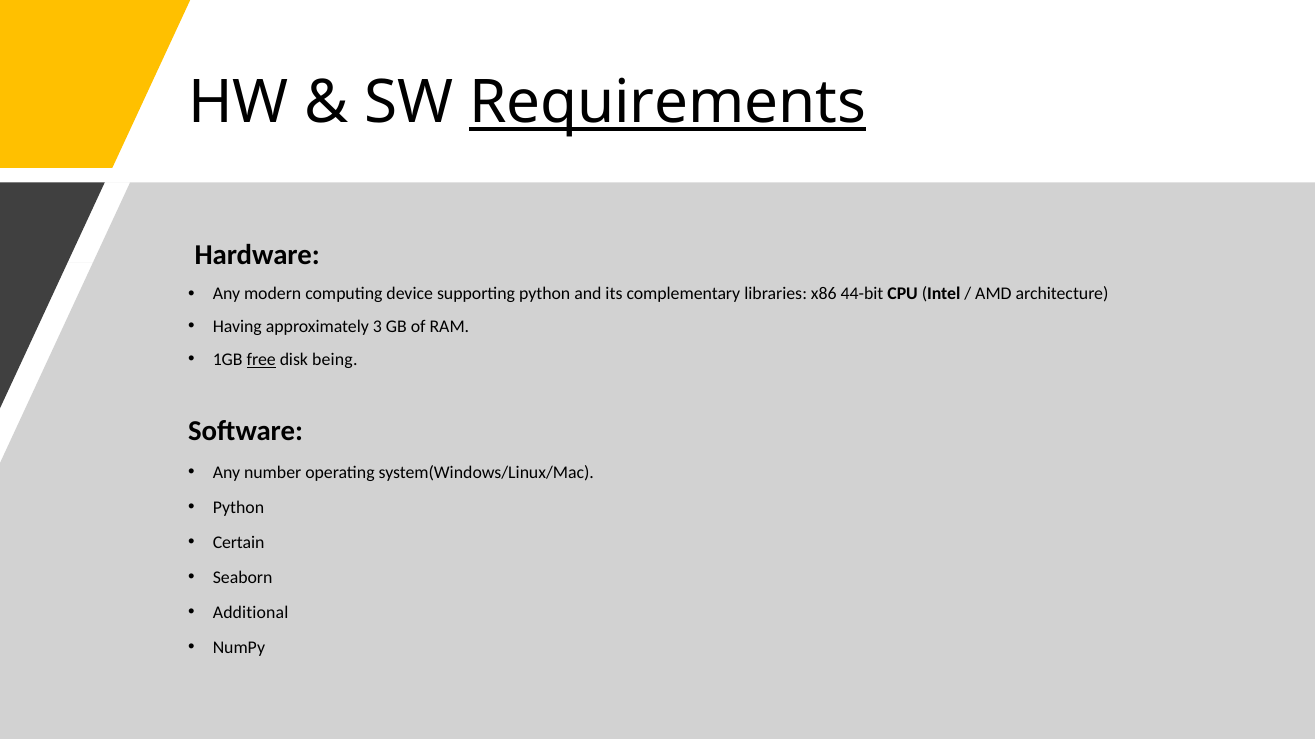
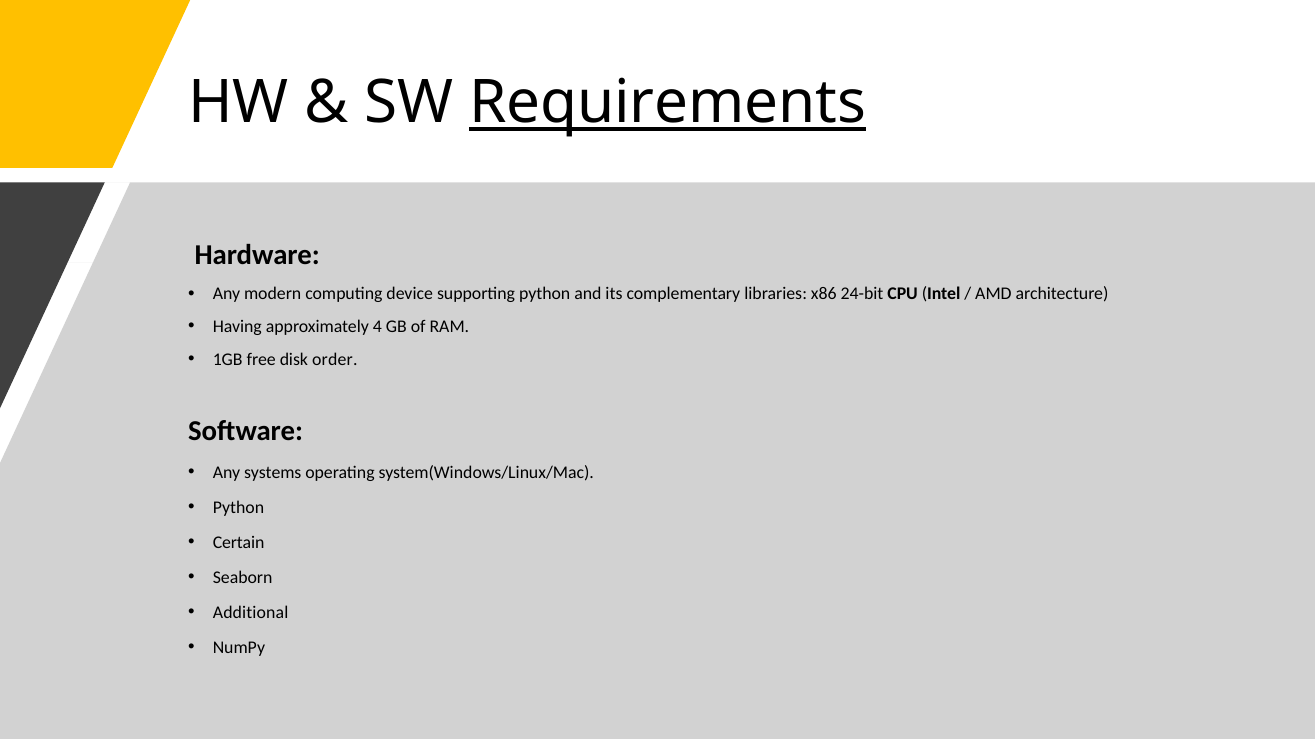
44-bit: 44-bit -> 24-bit (862, 294)
3: 3 -> 4 (377, 327)
free underline: present -> none (261, 360)
being: being -> order (335, 360)
number: number -> systems (273, 473)
